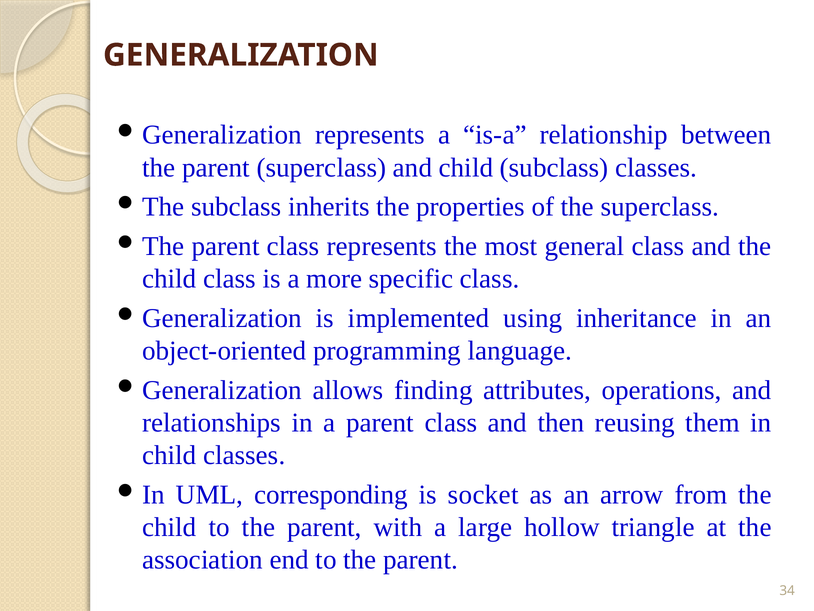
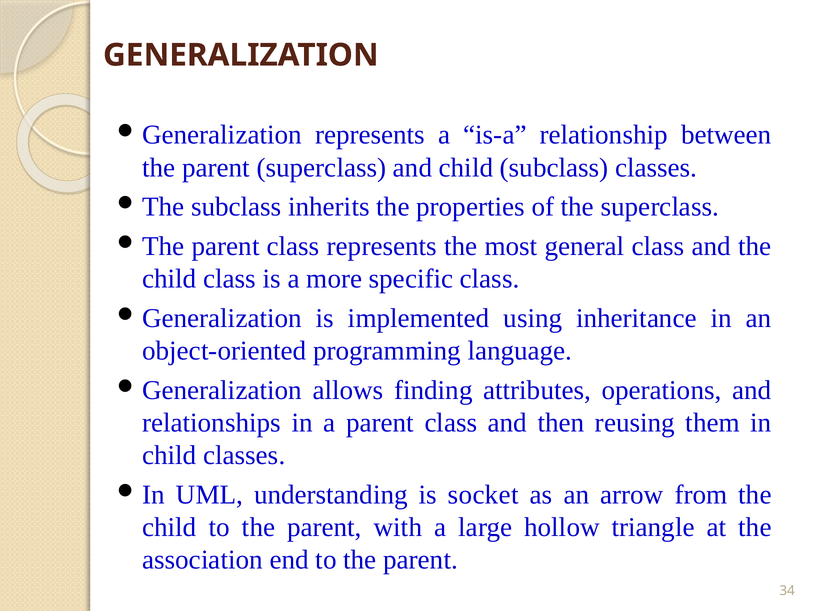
corresponding: corresponding -> understanding (331, 494)
